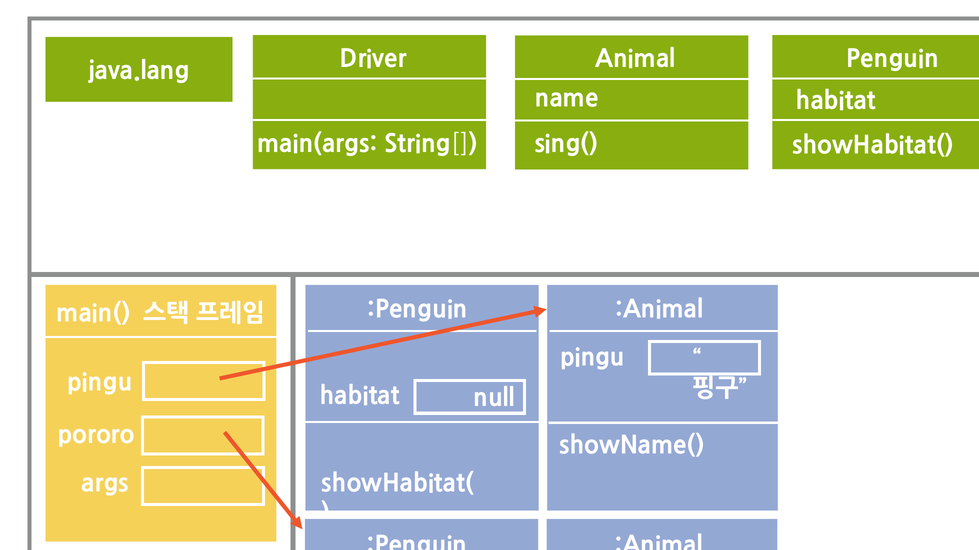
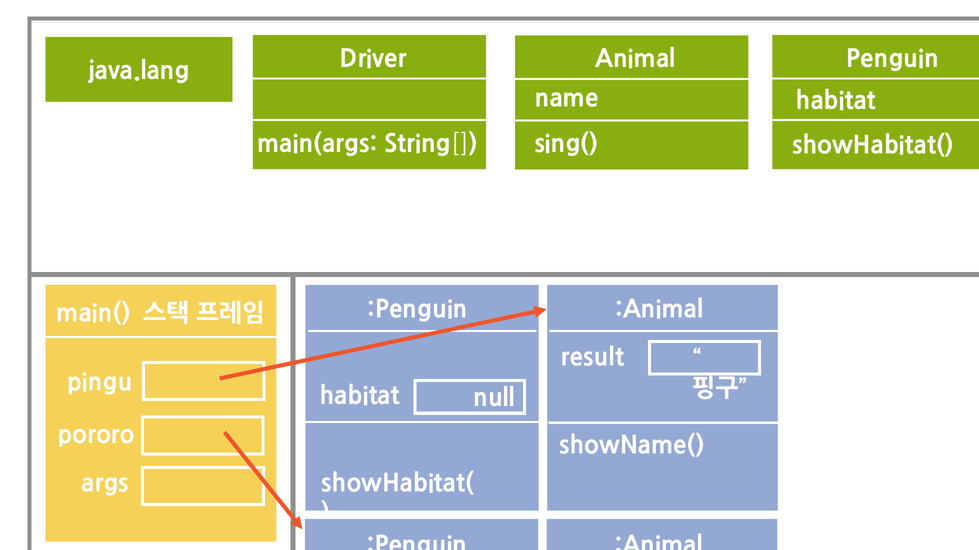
pingu: pingu -> result (592, 358)
